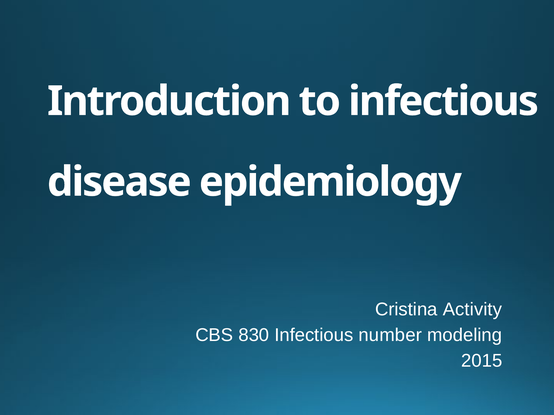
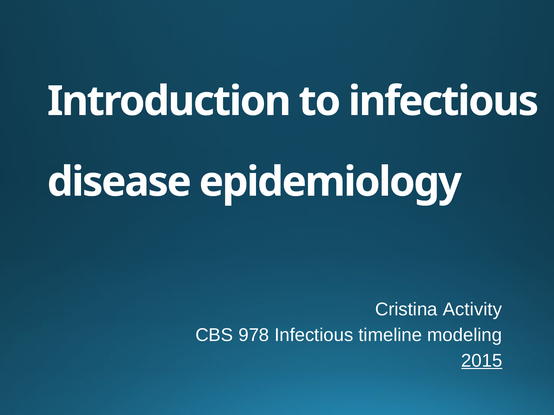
830: 830 -> 978 (254, 335)
number: number -> timeline (390, 335)
2015 underline: none -> present (482, 361)
